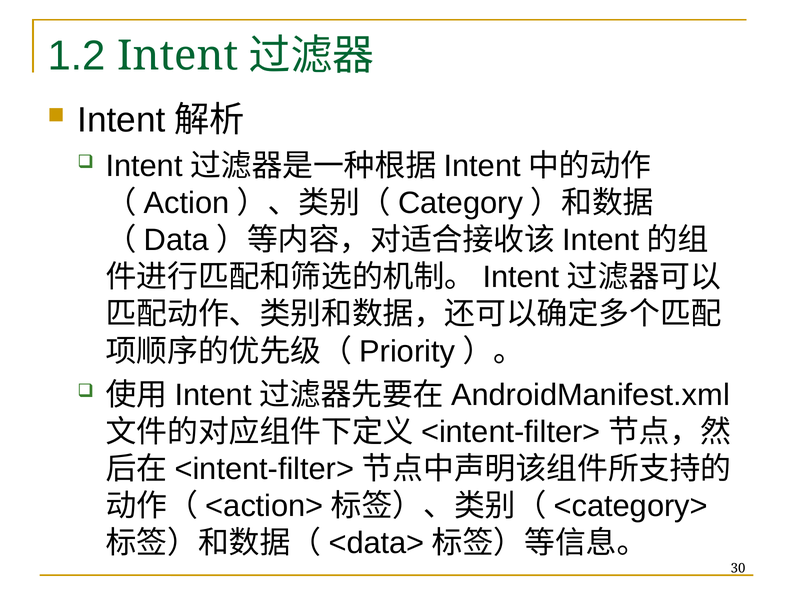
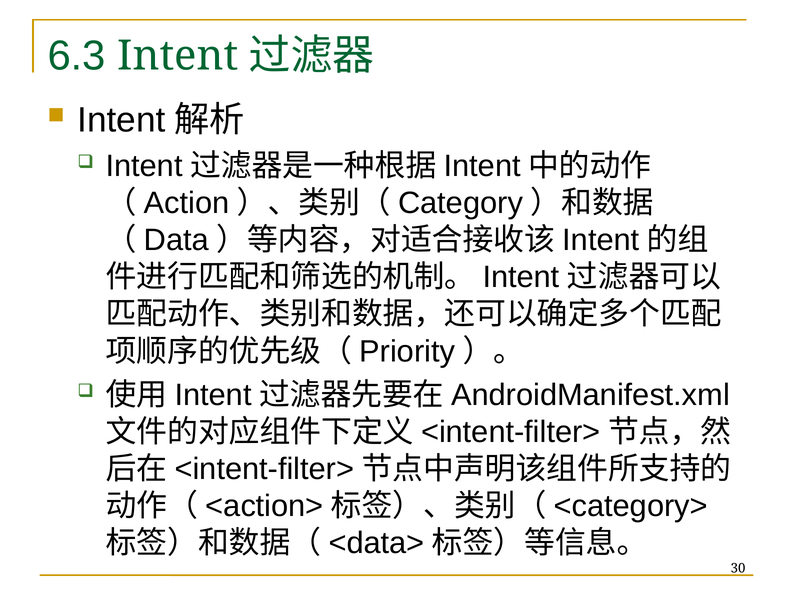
1.2: 1.2 -> 6.3 (77, 56)
